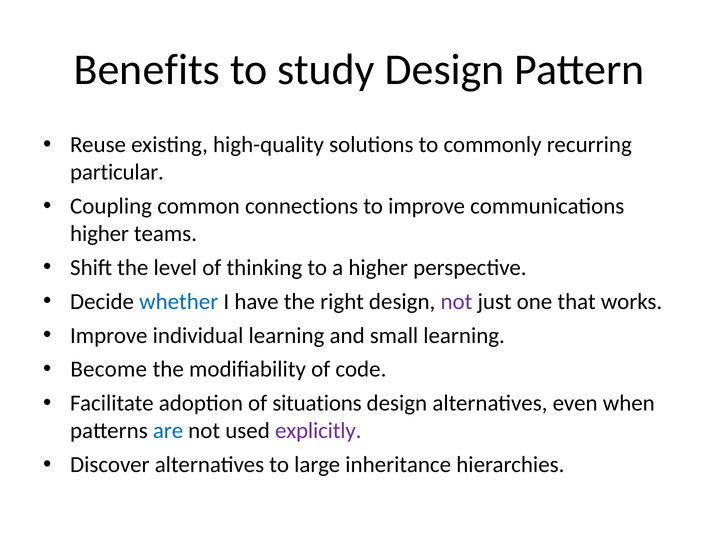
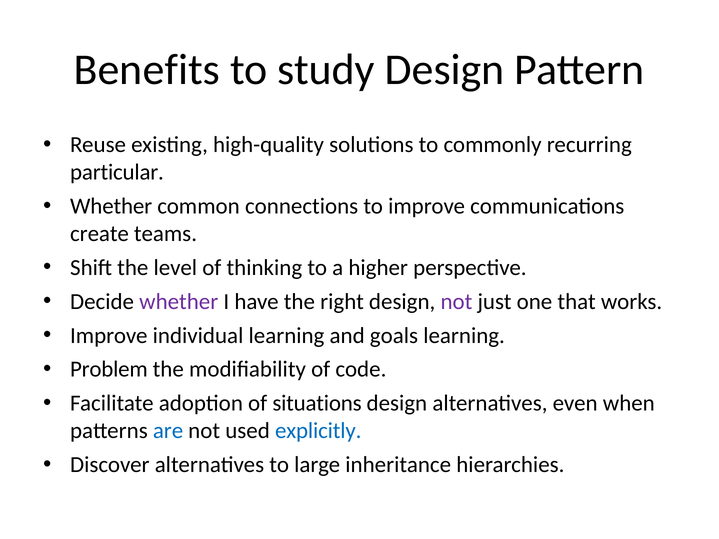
Coupling: Coupling -> Whether (111, 206)
higher: higher -> create (100, 234)
whether colour: blue -> purple (179, 302)
small: small -> goals (394, 336)
Become: Become -> Problem (109, 370)
explicitly colour: purple -> blue (318, 431)
